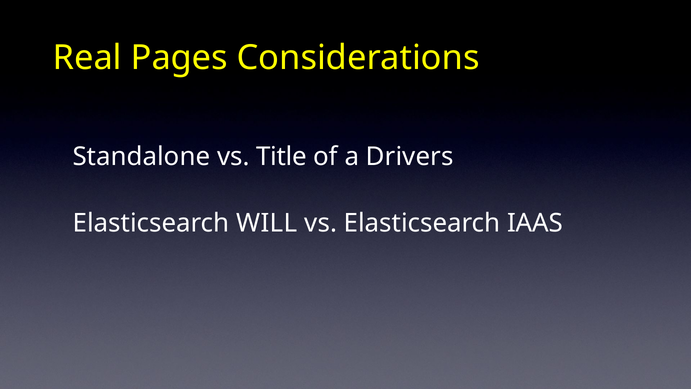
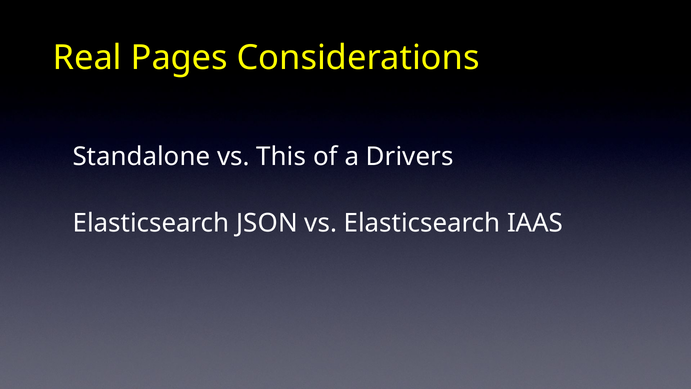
Title: Title -> This (281, 157)
WILL: WILL -> JSON (267, 223)
